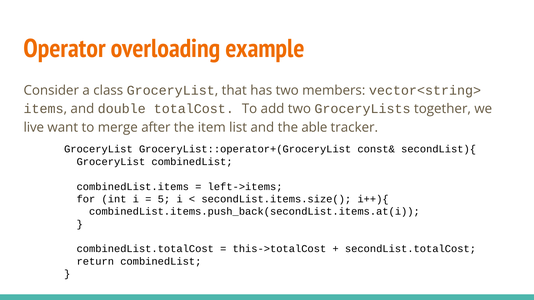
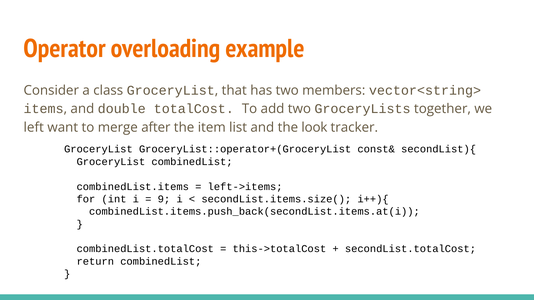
live: live -> left (34, 127)
able: able -> look (314, 127)
5: 5 -> 9 (164, 199)
